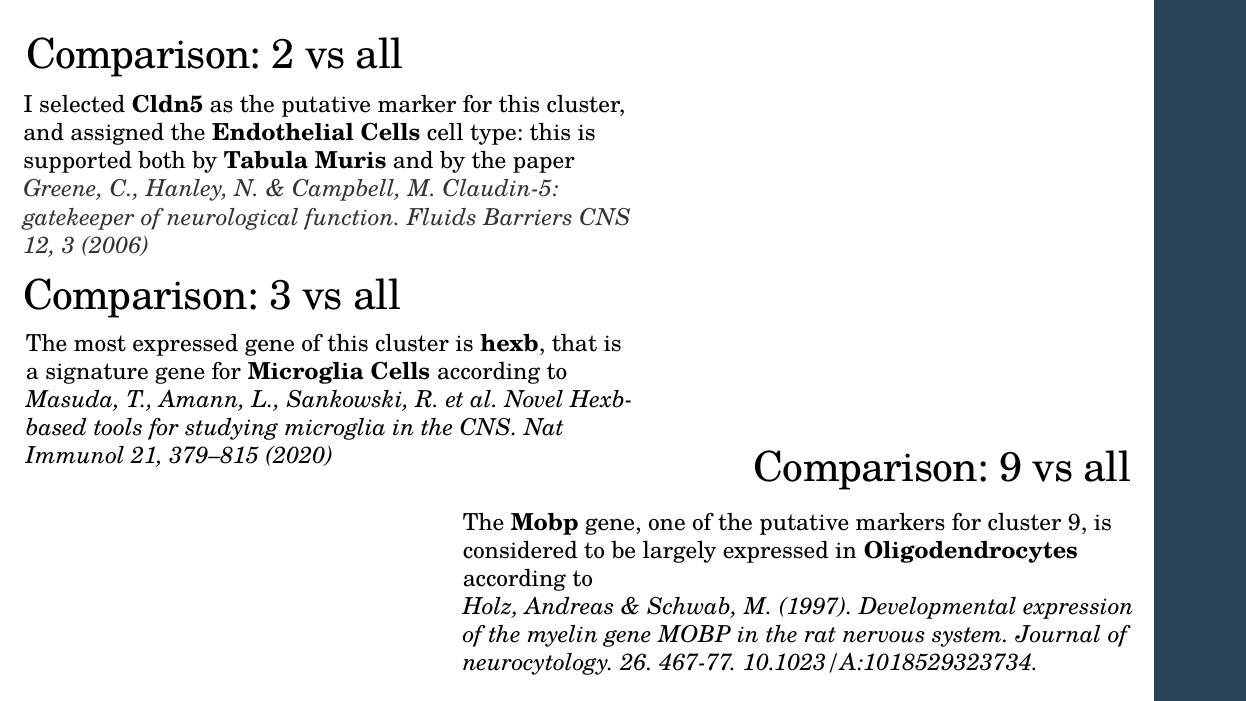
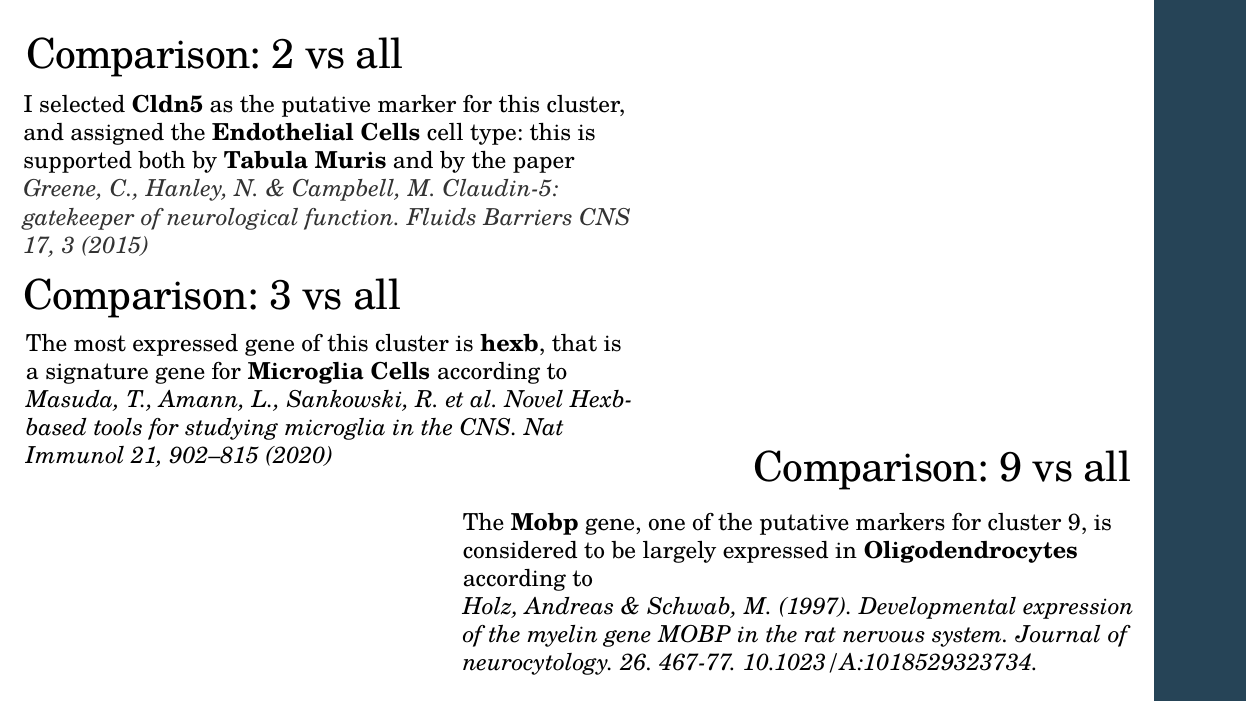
12: 12 -> 17 (40, 245)
2006: 2006 -> 2015 (115, 245)
379–815: 379–815 -> 902–815 (214, 456)
